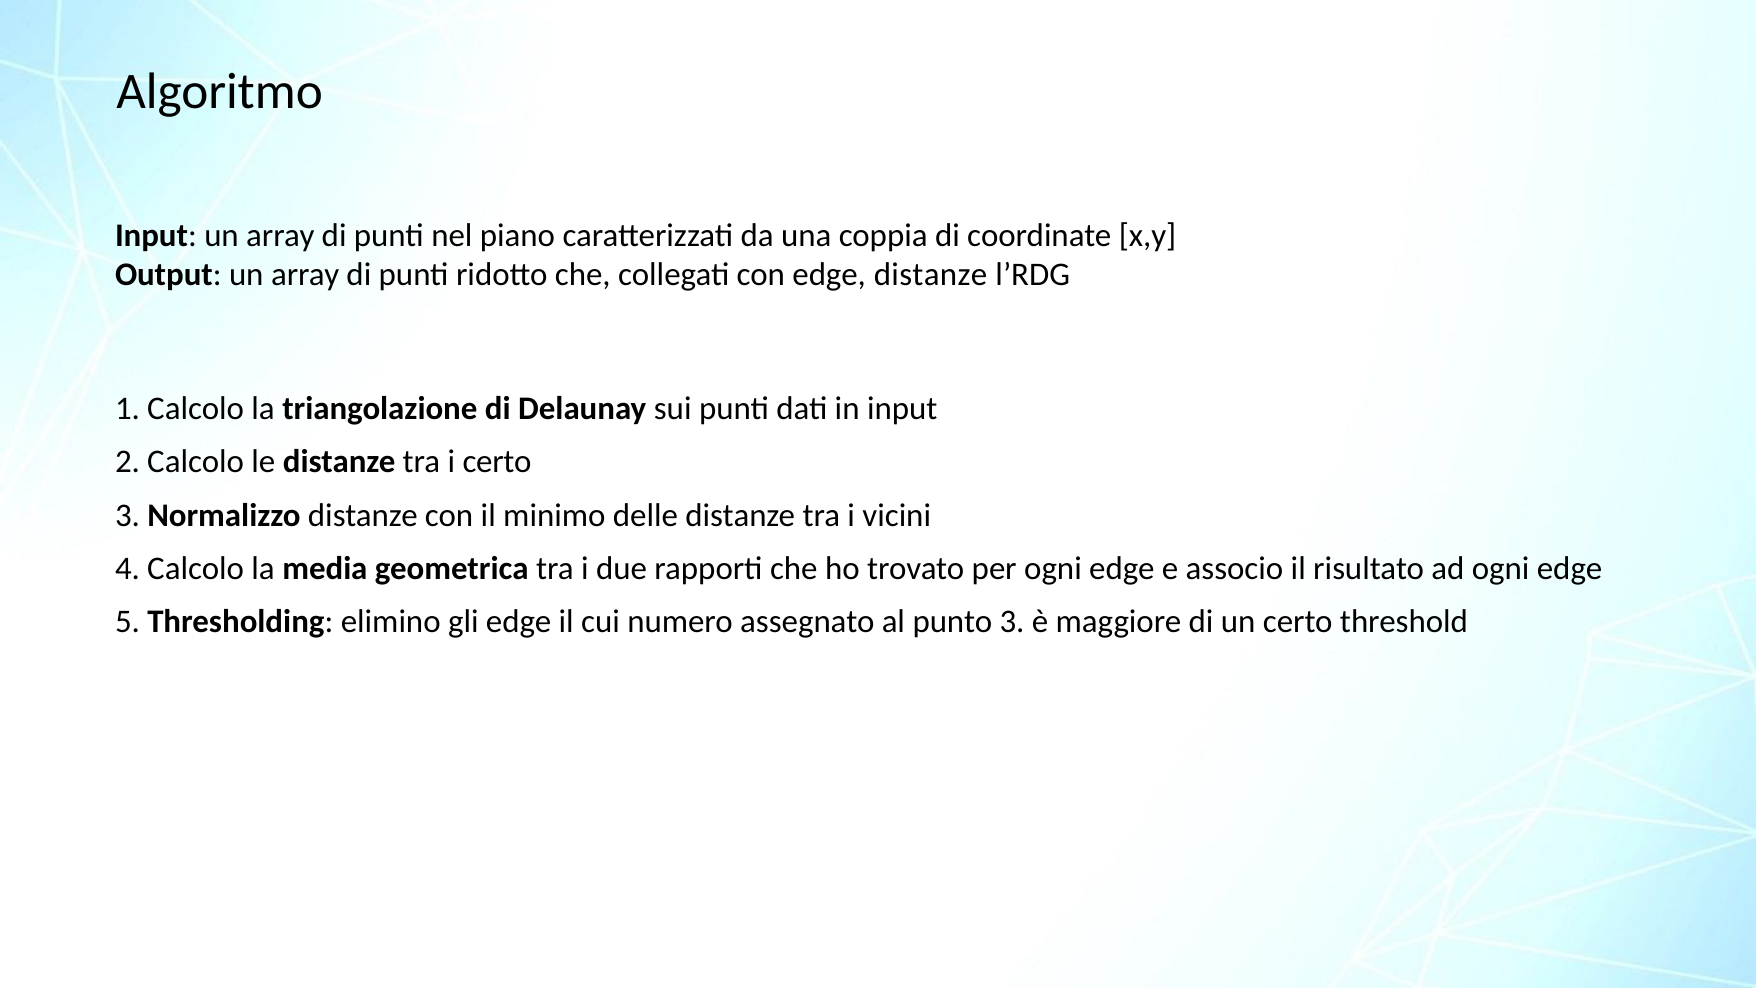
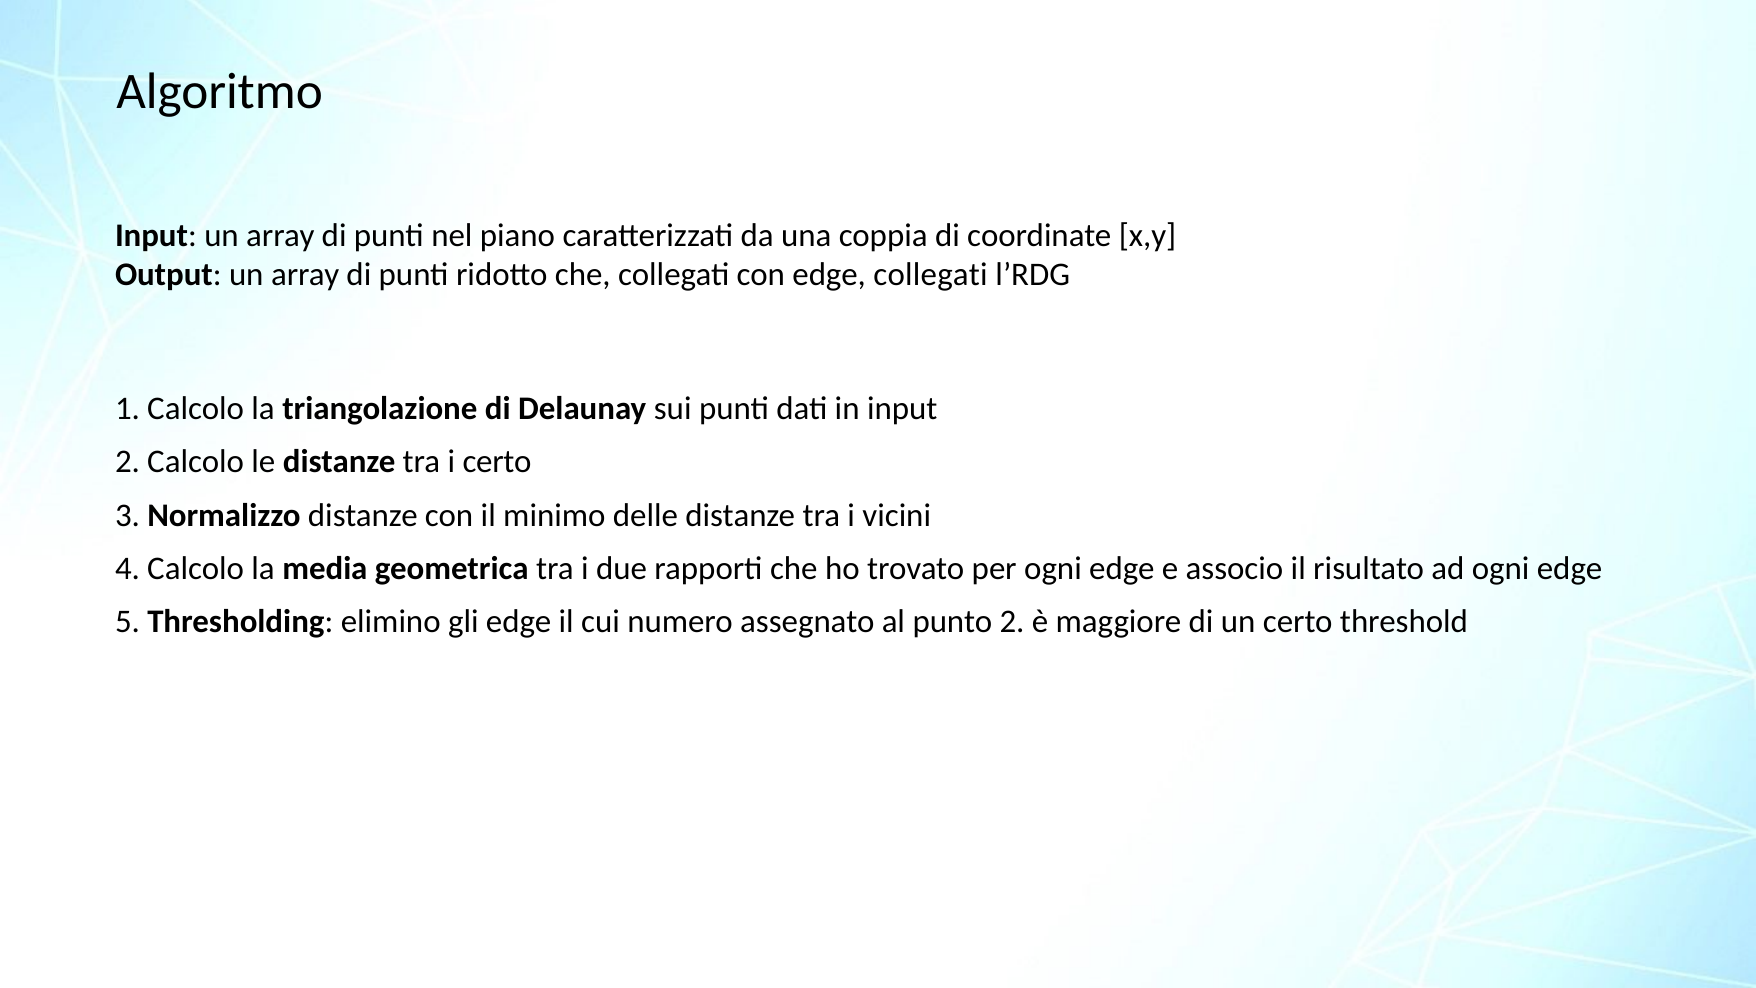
edge distanze: distanze -> collegati (931, 275)
punto 3: 3 -> 2 (1012, 622)
